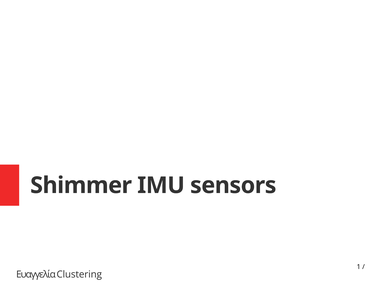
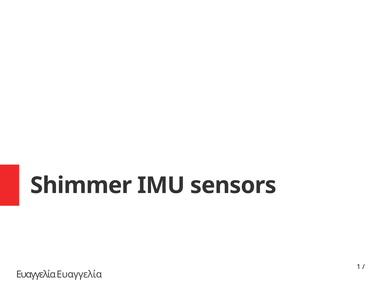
Ευαγγελία Clustering: Clustering -> Ευαγγελία (79, 274)
